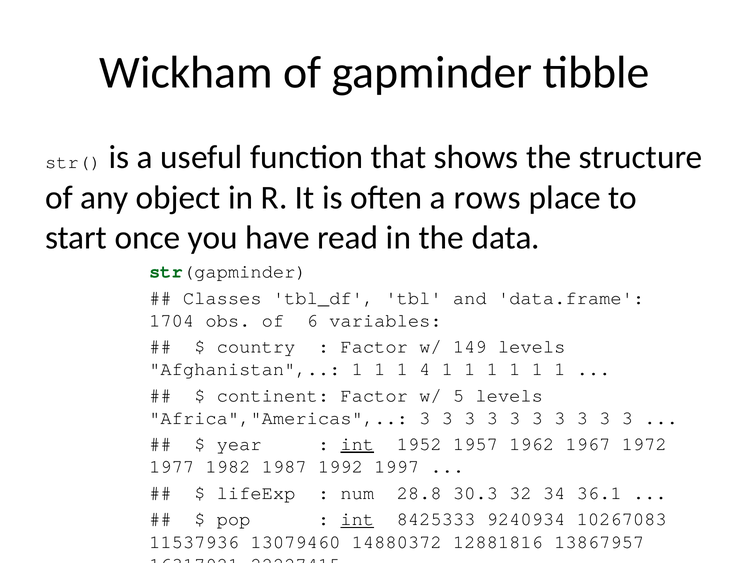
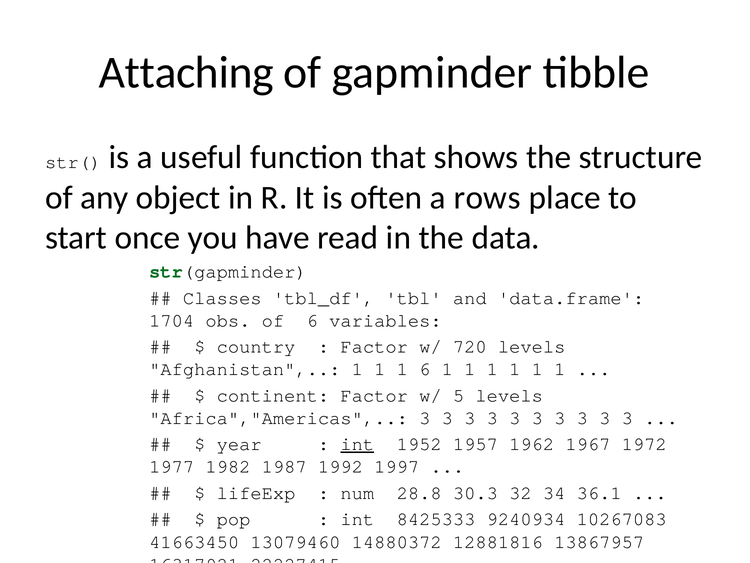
Wickham: Wickham -> Attaching (186, 73)
149: 149 -> 720 (470, 346)
1 4: 4 -> 6 (425, 369)
int underline: present -> none (357, 519)
11537936: 11537936 -> 41663450 (194, 541)
